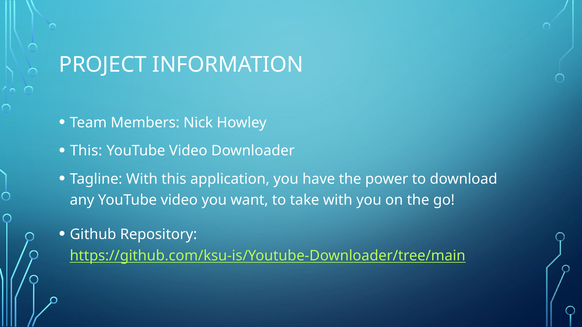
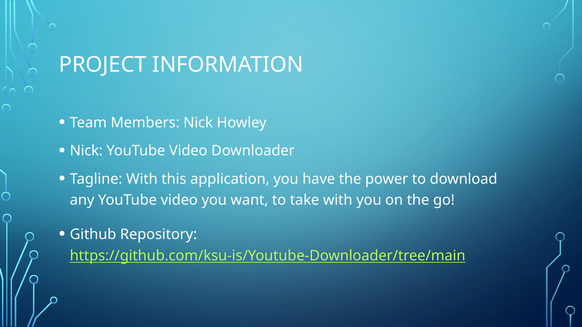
This: This -> Nick (86, 151)
